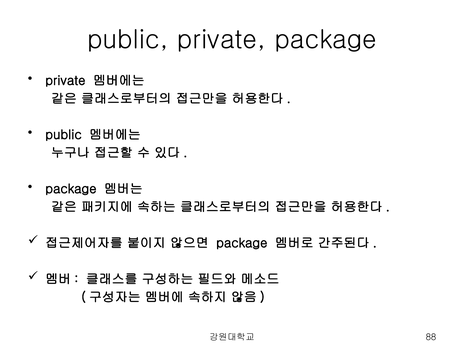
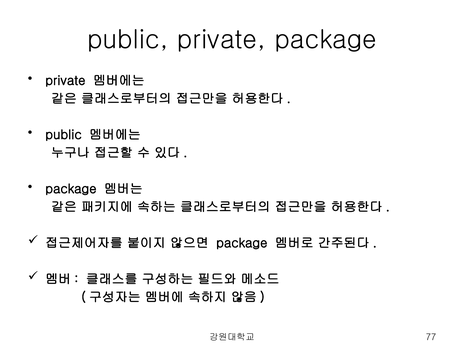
88: 88 -> 77 (431, 337)
